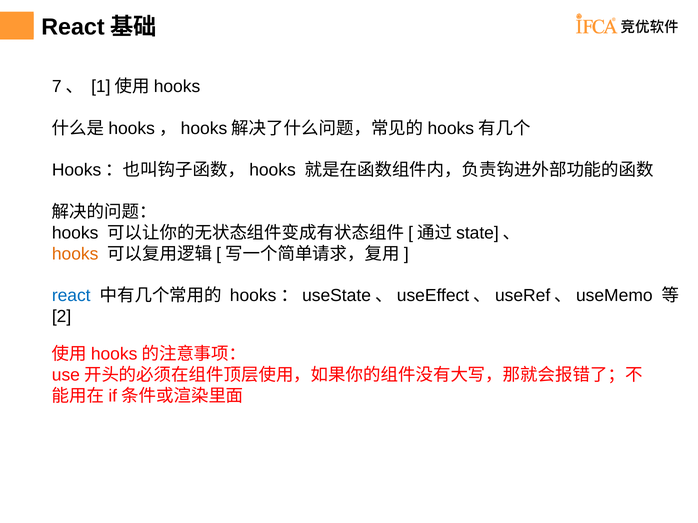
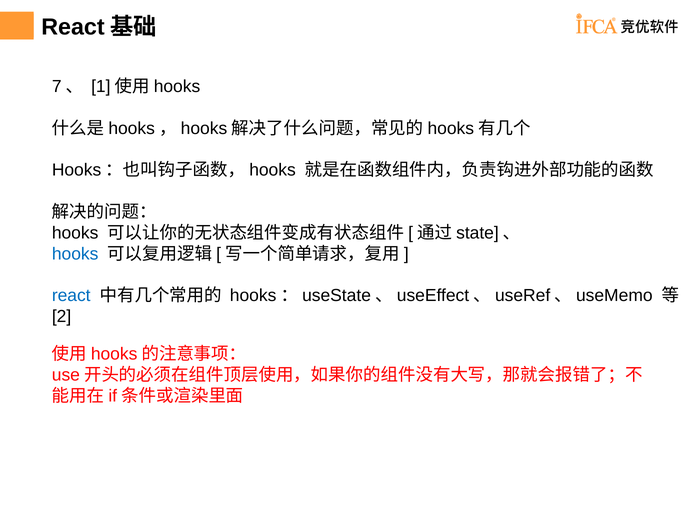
hooks colour: orange -> blue (75, 254)
